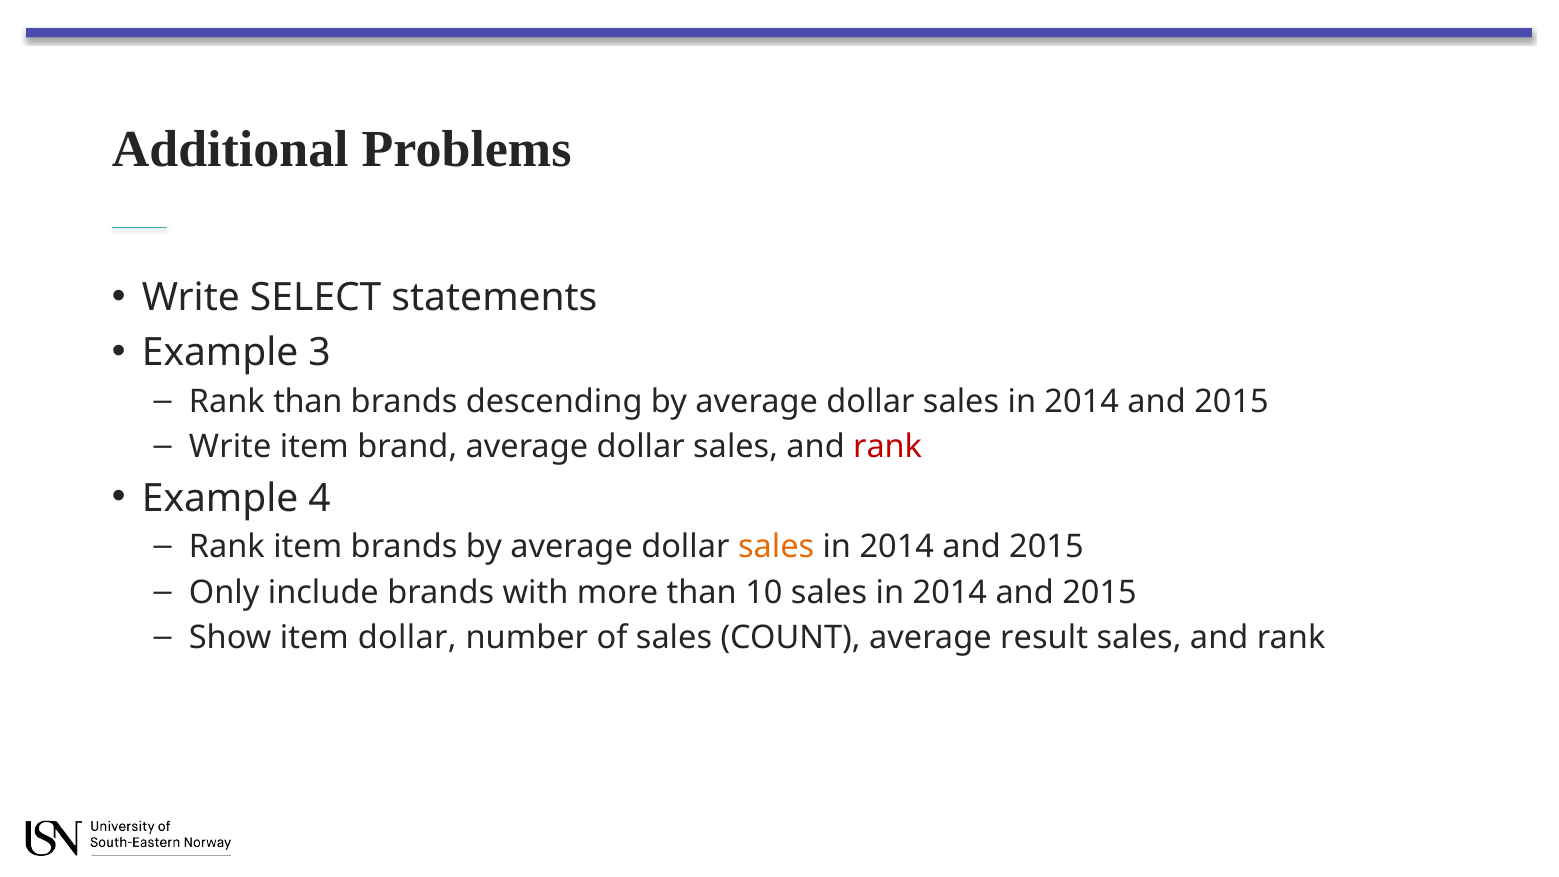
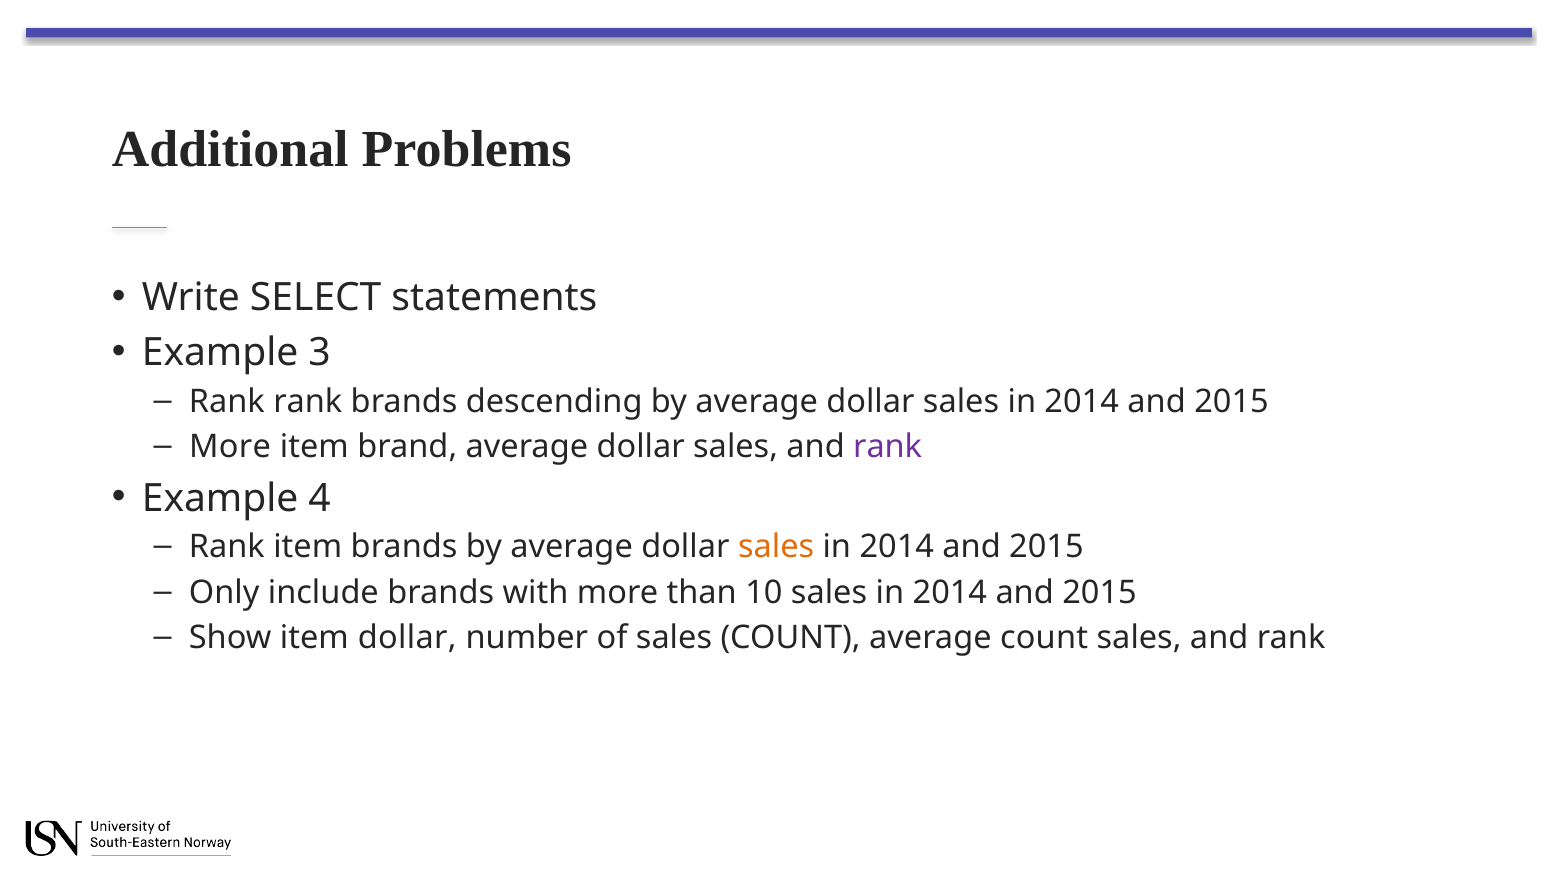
Rank than: than -> rank (308, 402)
Write: Write -> More (230, 447)
rank colour: red -> purple (888, 447)
average result: result -> count (1044, 638)
